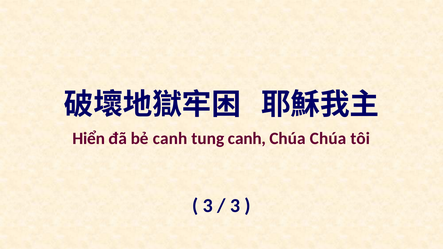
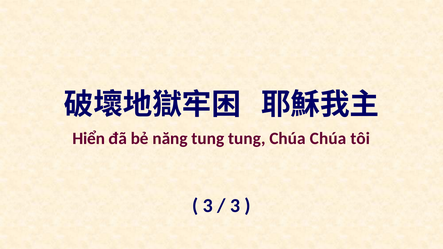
bẻ canh: canh -> năng (170, 138)
tung canh: canh -> tung (247, 138)
